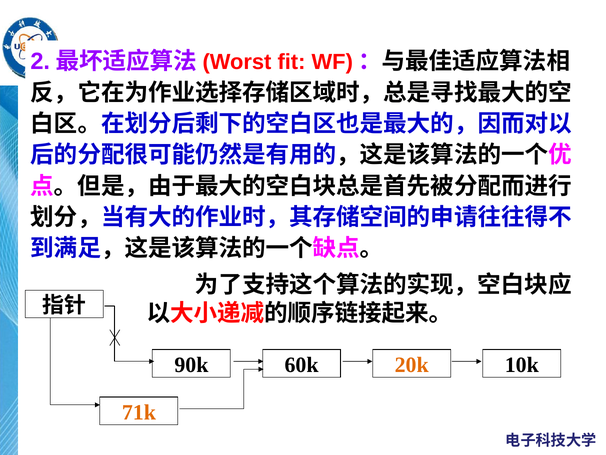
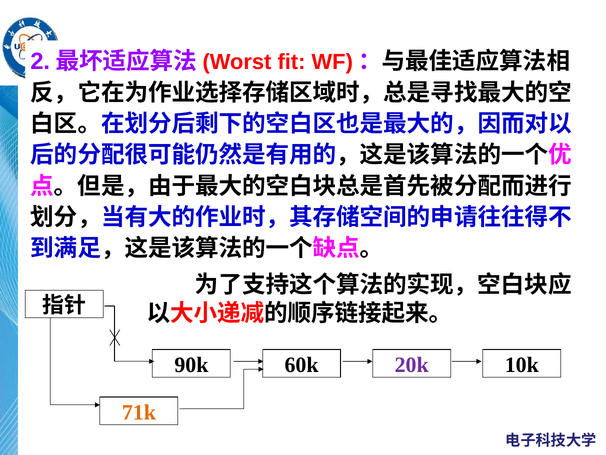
20k colour: orange -> purple (412, 364)
